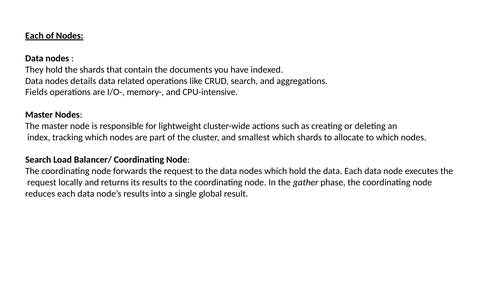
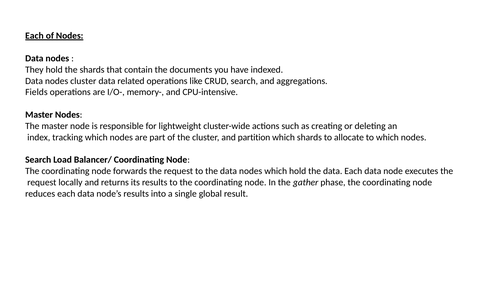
nodes details: details -> cluster (83, 81)
smallest: smallest -> partition (254, 137)
